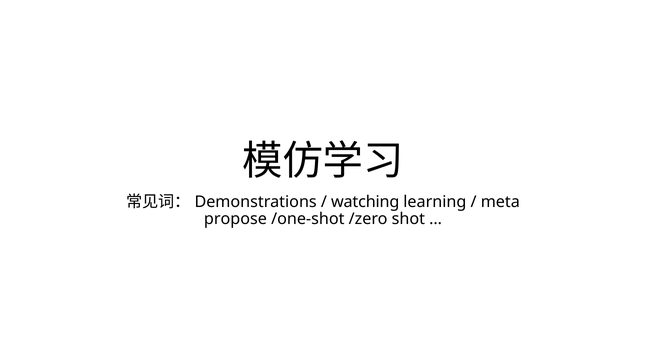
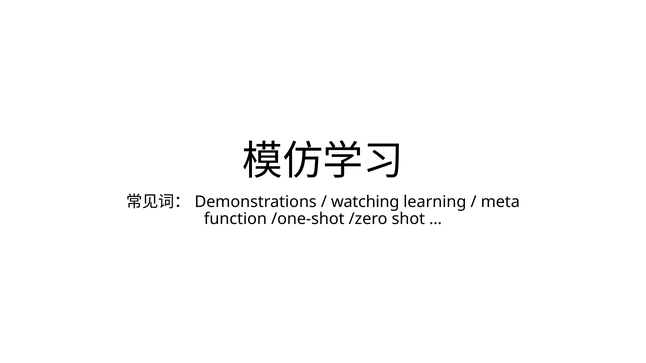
propose: propose -> function (235, 219)
